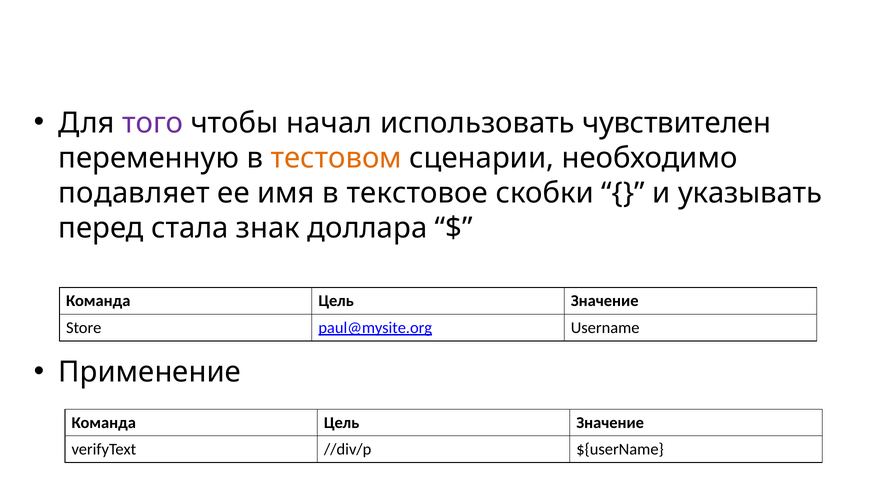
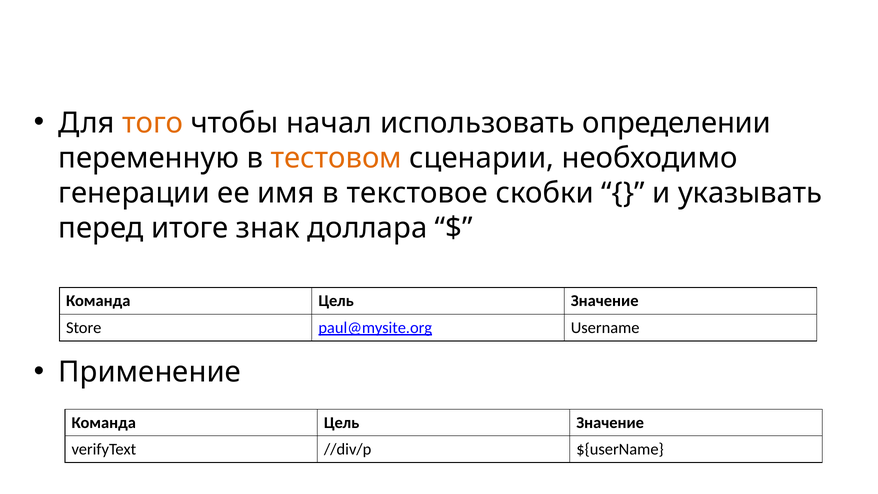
того colour: purple -> orange (153, 123)
чувствителен: чувствителен -> определении (677, 123)
подавляет: подавляет -> генерации (134, 193)
стала: стала -> итоге (190, 228)
